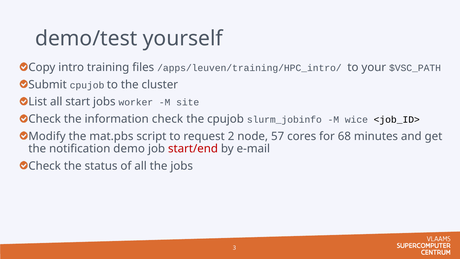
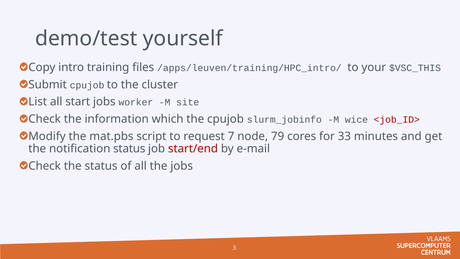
$VSC_PATH: $VSC_PATH -> $VSC_THIS (415, 68)
information check: check -> which (168, 119)
<job_ID> colour: black -> red (397, 120)
2: 2 -> 7 (231, 136)
57: 57 -> 79 (278, 136)
68: 68 -> 33 (344, 136)
notification demo: demo -> status (129, 149)
